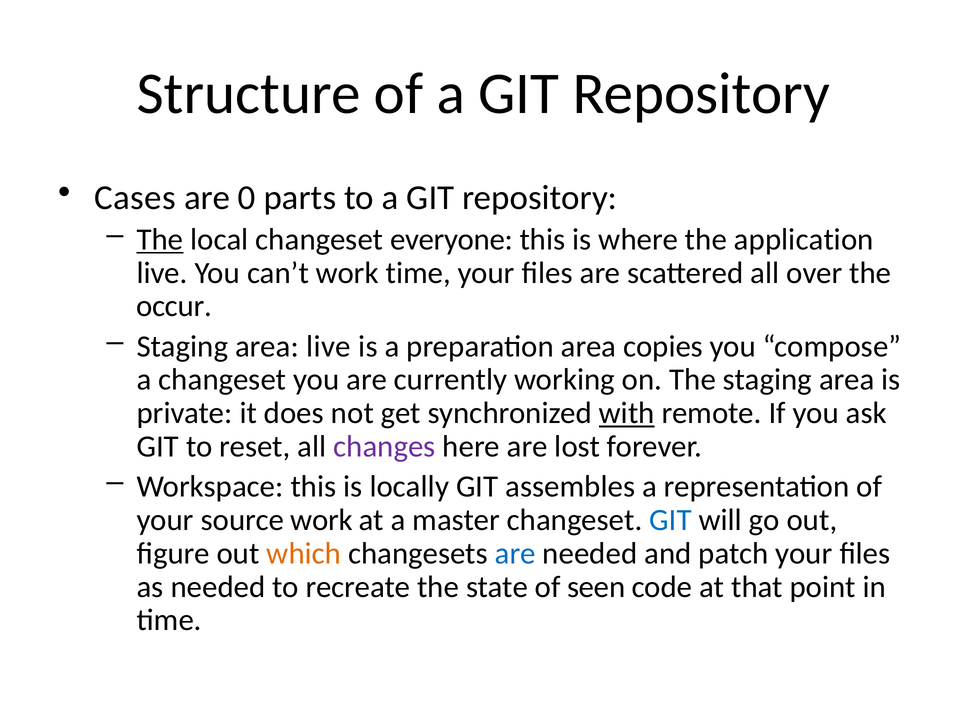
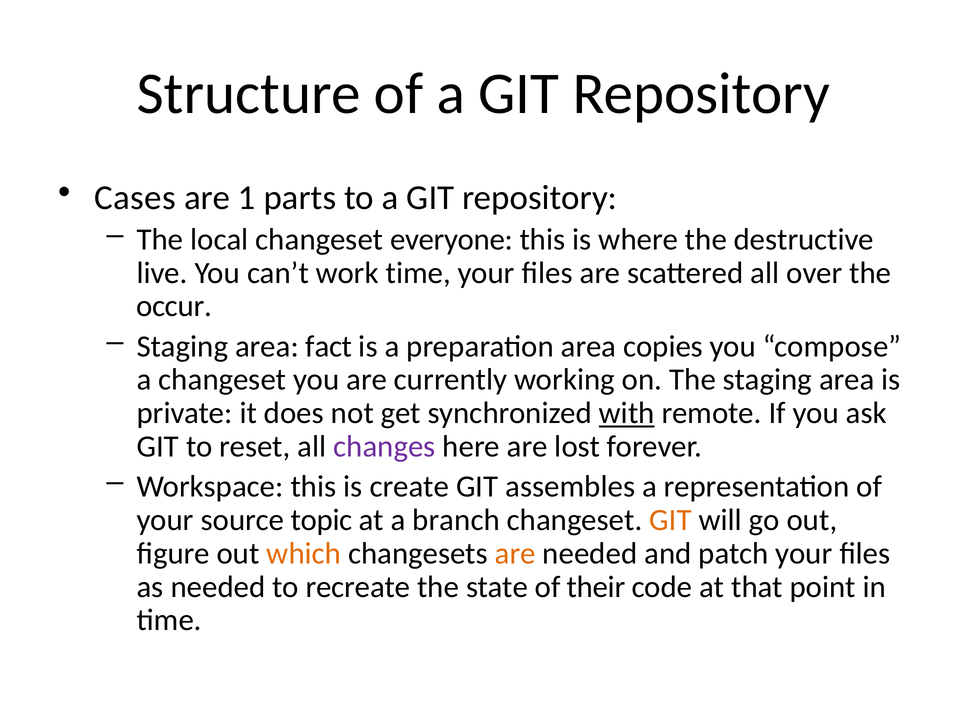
0: 0 -> 1 (247, 198)
The underline: present -> none (160, 239)
application: application -> destructive (804, 239)
area live: live -> fact (329, 346)
locally: locally -> create (409, 487)
source work: work -> topic (322, 520)
master: master -> branch (456, 520)
GIT colour: blue -> orange (670, 520)
are colour: blue -> orange (515, 553)
seen: seen -> their (596, 587)
